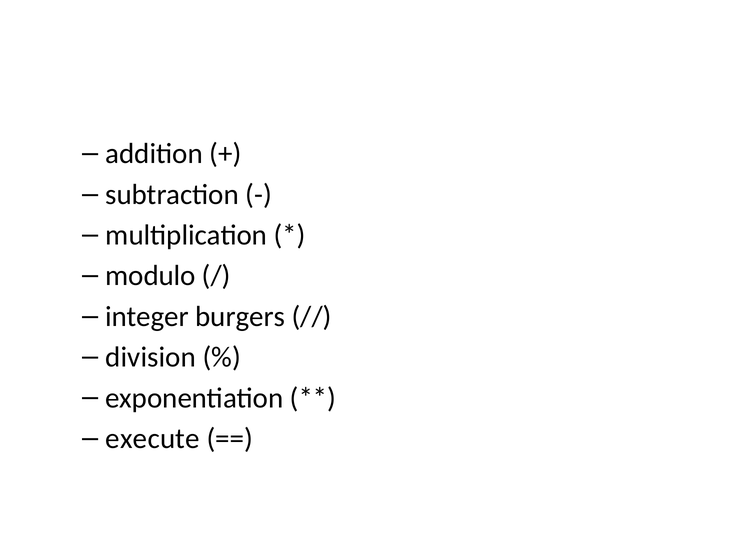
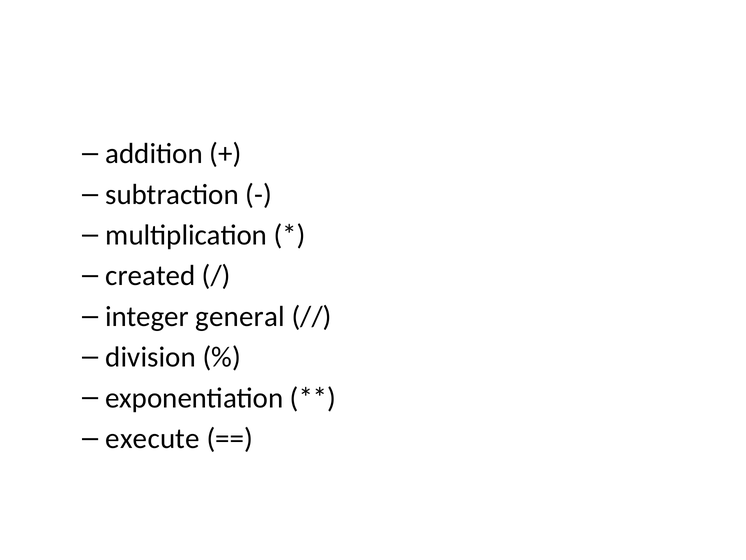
modulo: modulo -> created (150, 276)
burgers: burgers -> general (240, 316)
